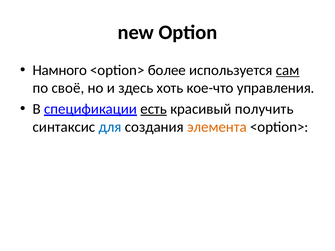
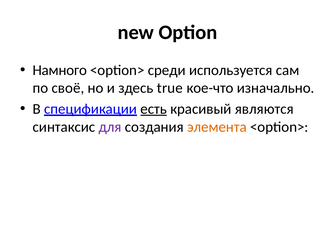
более: более -> среди (167, 70)
сам underline: present -> none (288, 70)
хоть: хоть -> true (170, 88)
управления: управления -> изначально (276, 88)
получить: получить -> являются (264, 109)
для colour: blue -> purple (110, 127)
